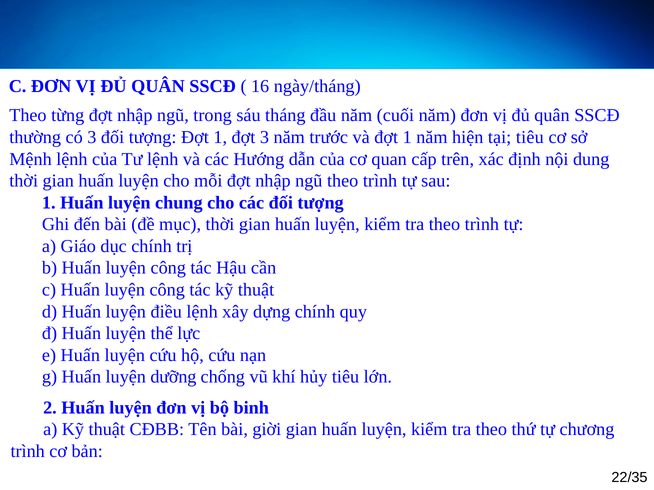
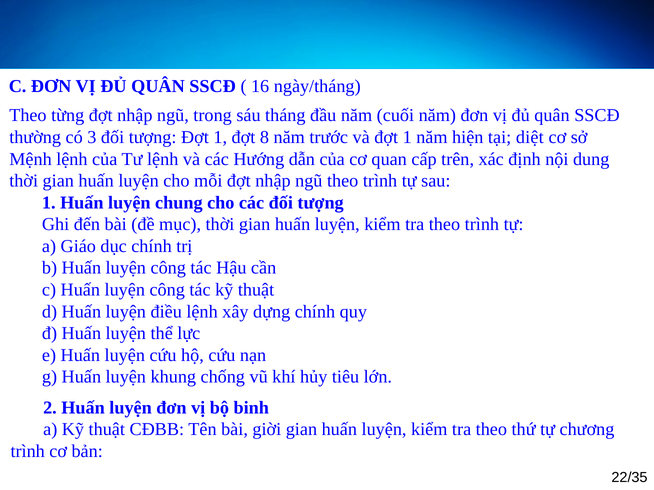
đợt 3: 3 -> 8 (264, 137)
tại tiêu: tiêu -> diệt (530, 137)
dưỡng: dưỡng -> khung (173, 377)
